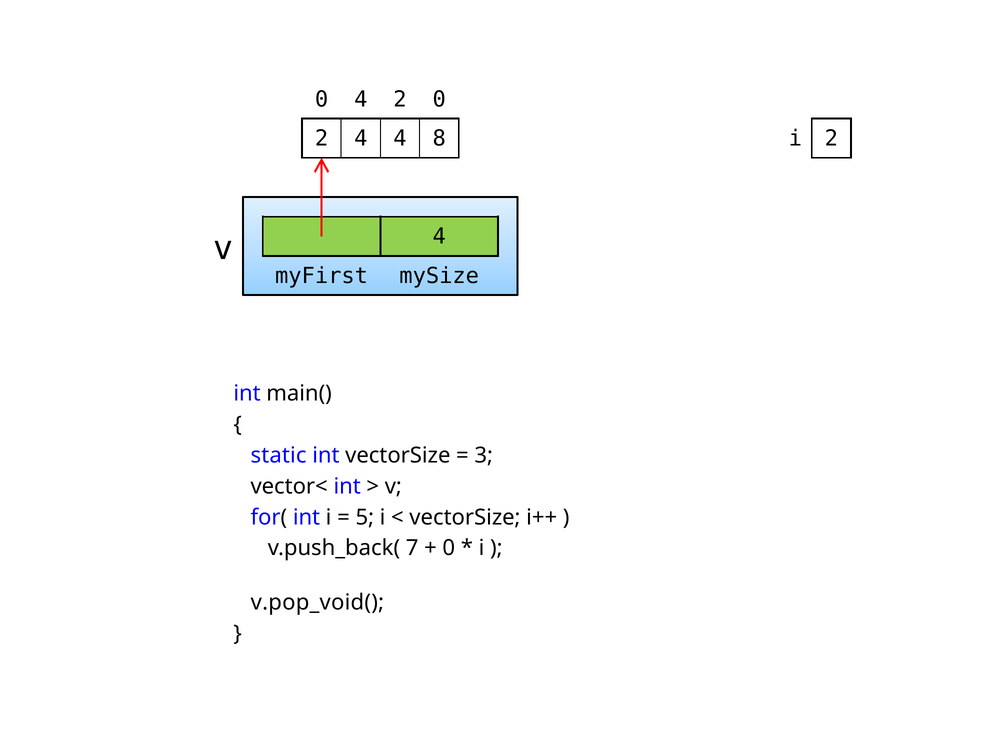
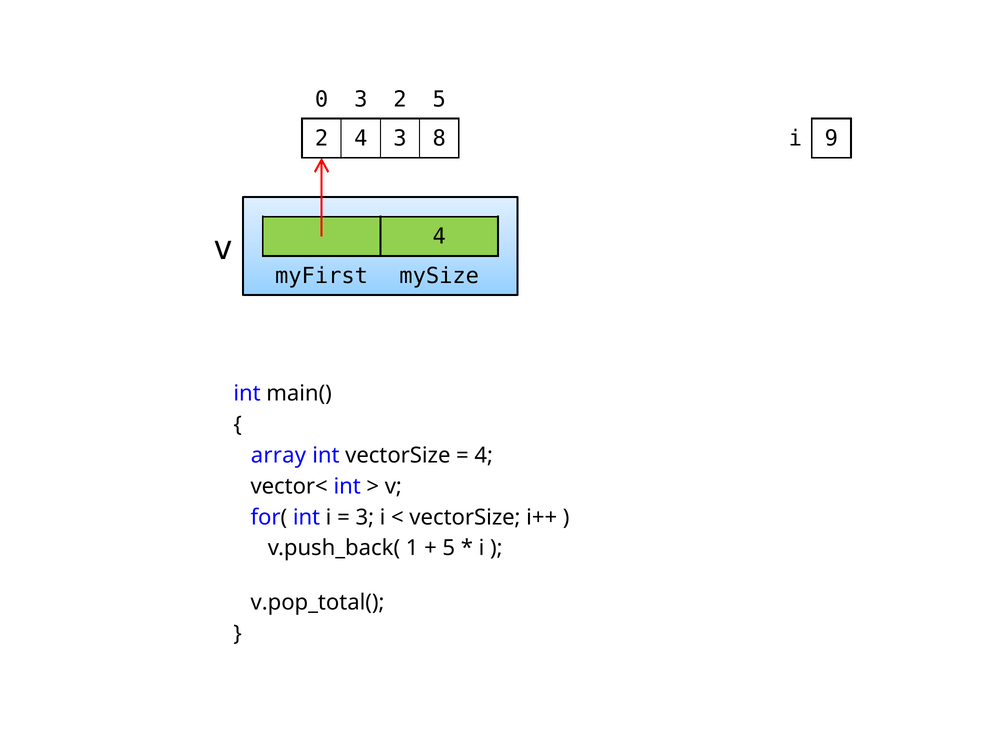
0 4: 4 -> 3 (361, 99)
2 0: 0 -> 5 (439, 99)
4 4: 4 -> 3 (400, 139)
i 2: 2 -> 9 (831, 139)
static: static -> array (278, 455)
3: 3 -> 4 (484, 455)
5: 5 -> 3 (365, 517)
7: 7 -> 1 (412, 548)
0: 0 -> 5 (449, 548)
v.pop_void(: v.pop_void( -> v.pop_total( (318, 602)
